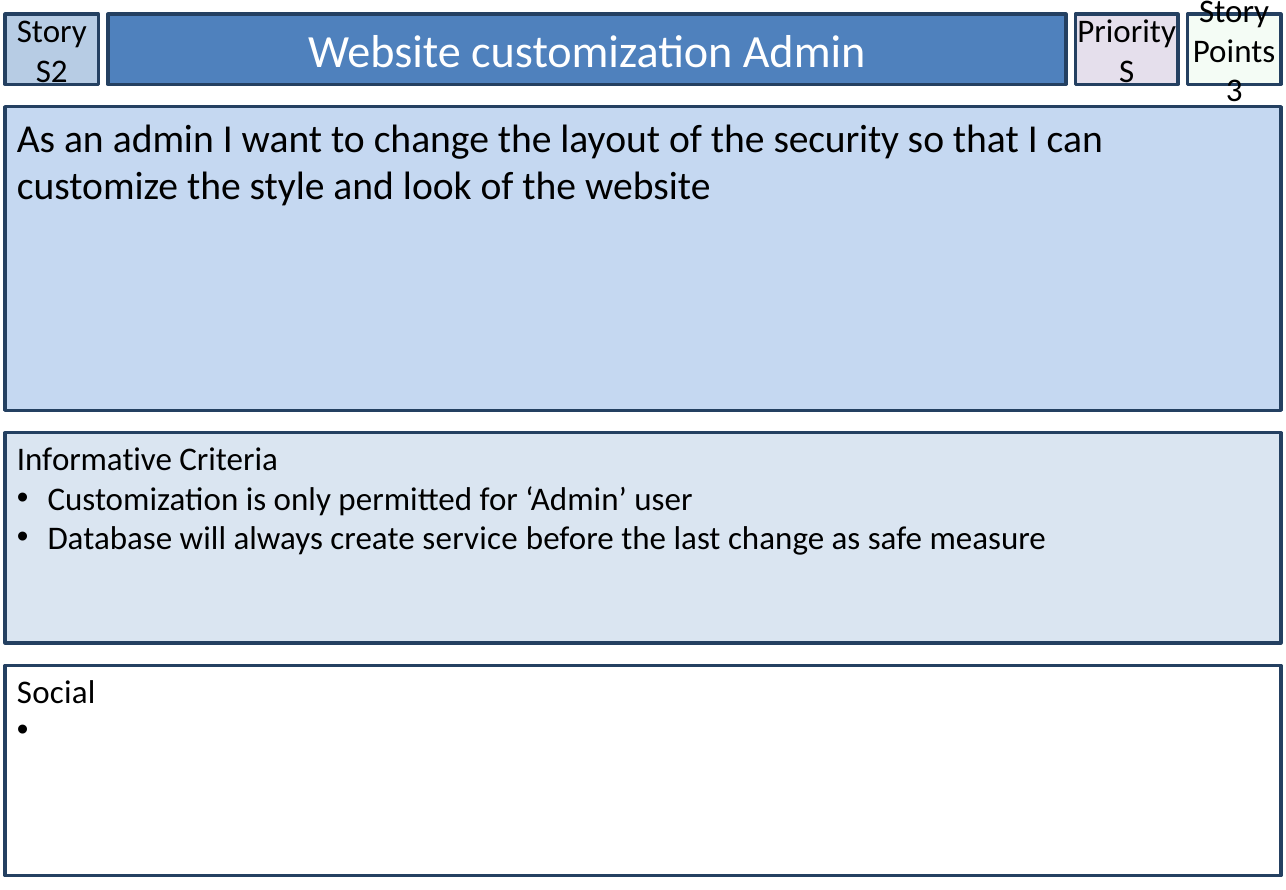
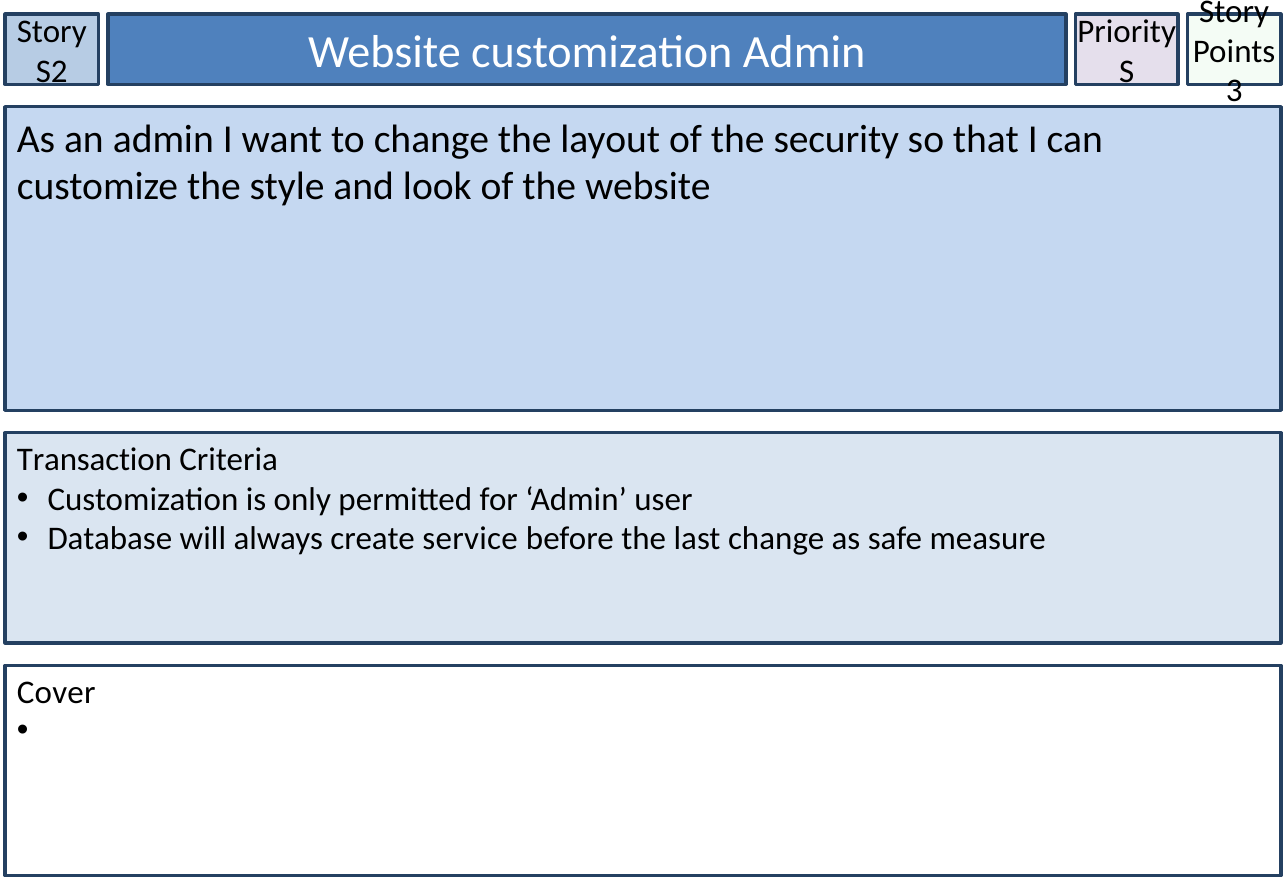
Informative: Informative -> Transaction (94, 460)
Social: Social -> Cover (56, 693)
